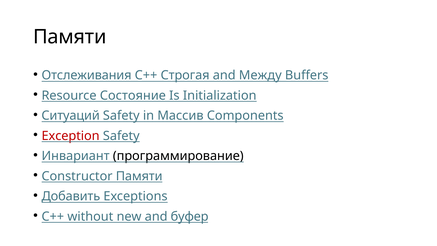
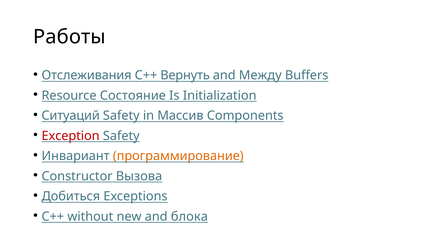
Памяти: Памяти -> Работы (70, 37)
Строгая: Строгая -> Вернуть (185, 75)
программирование colour: black -> orange (178, 156)
Constructor Памяти: Памяти -> Вызова (139, 176)
Добавить: Добавить -> Добиться (71, 196)
буфер: буфер -> блока (189, 216)
